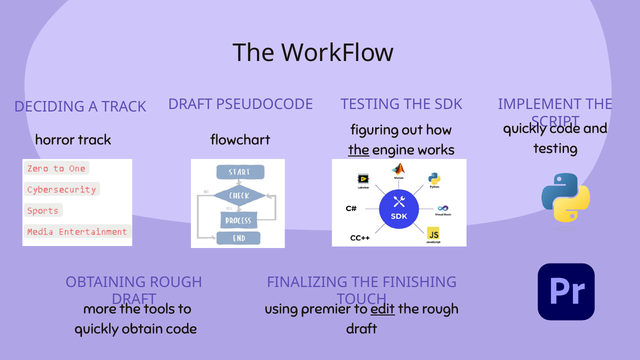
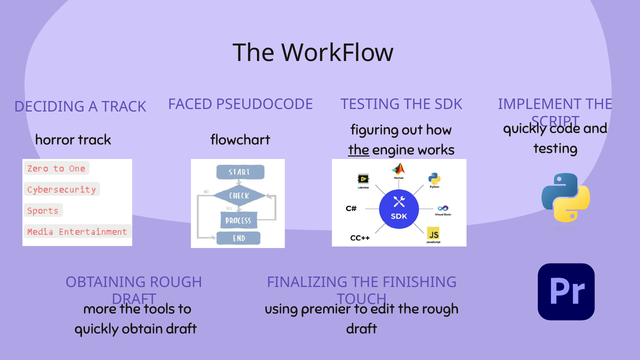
TRACK DRAFT: DRAFT -> FACED (190, 105)
edit underline: present -> none (383, 309)
obtain code: code -> draft (182, 329)
